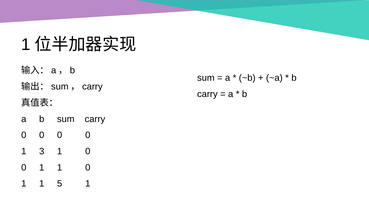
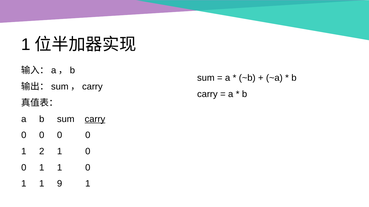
carry underline: none -> present (95, 119)
3: 3 -> 2 (42, 152)
5: 5 -> 9 (60, 184)
